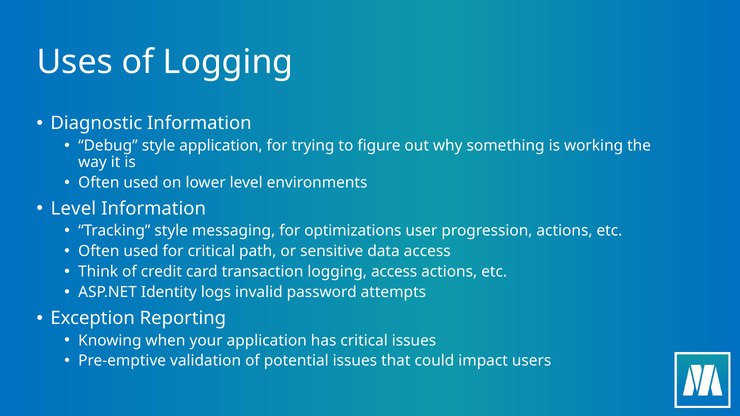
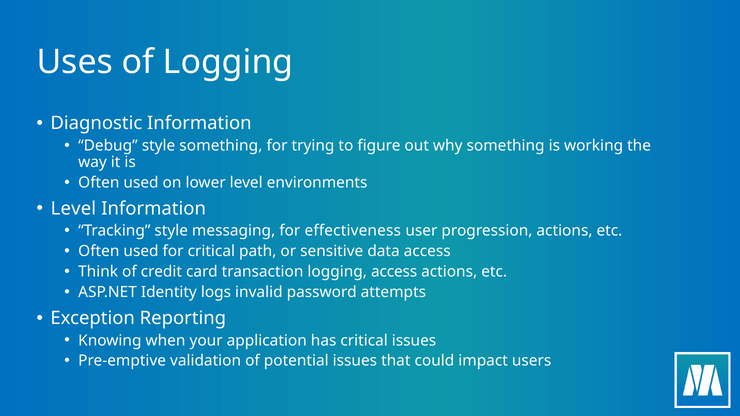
style application: application -> something (221, 146)
optimizations: optimizations -> effectiveness (353, 231)
